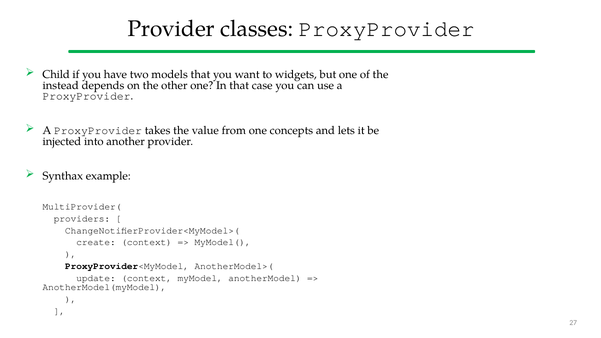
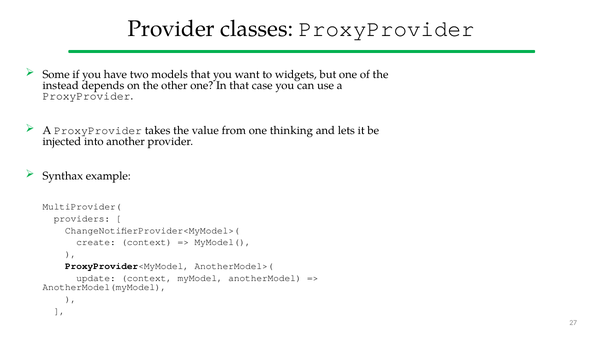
Child: Child -> Some (56, 74)
concepts: concepts -> thinking (291, 131)
